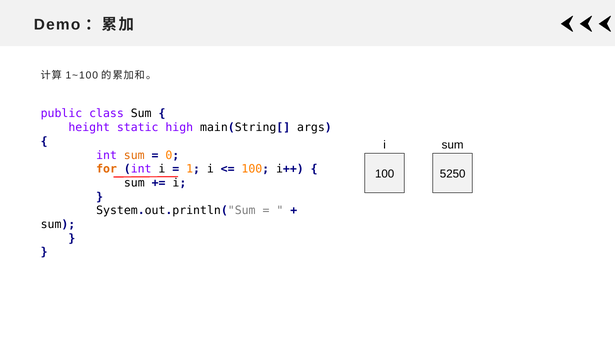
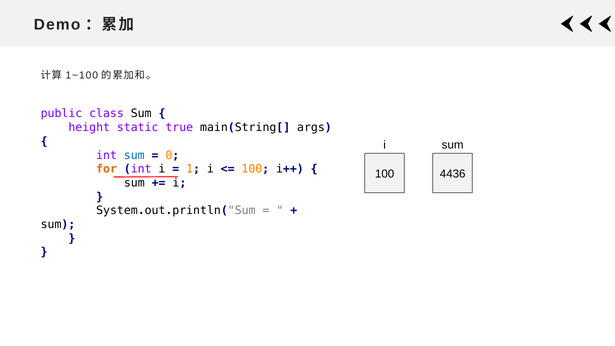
high: high -> true (179, 128)
sum colour: orange -> blue (134, 155)
5250: 5250 -> 4436 (453, 174)
